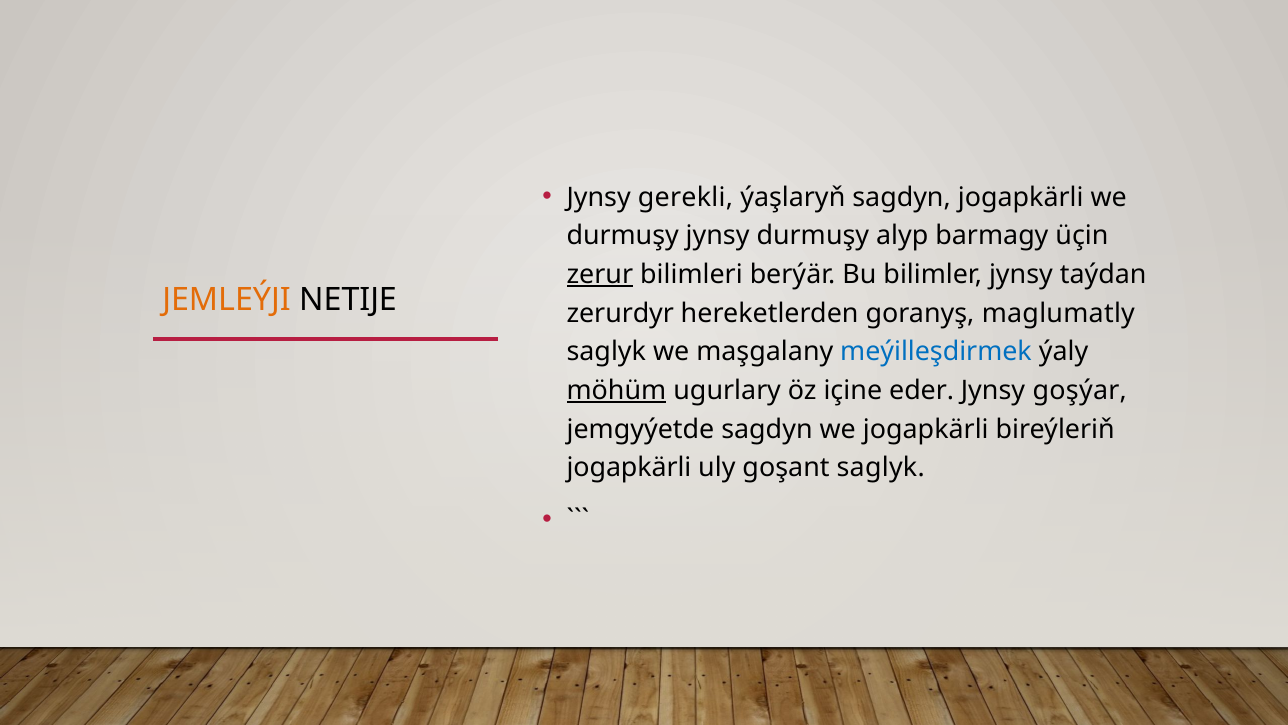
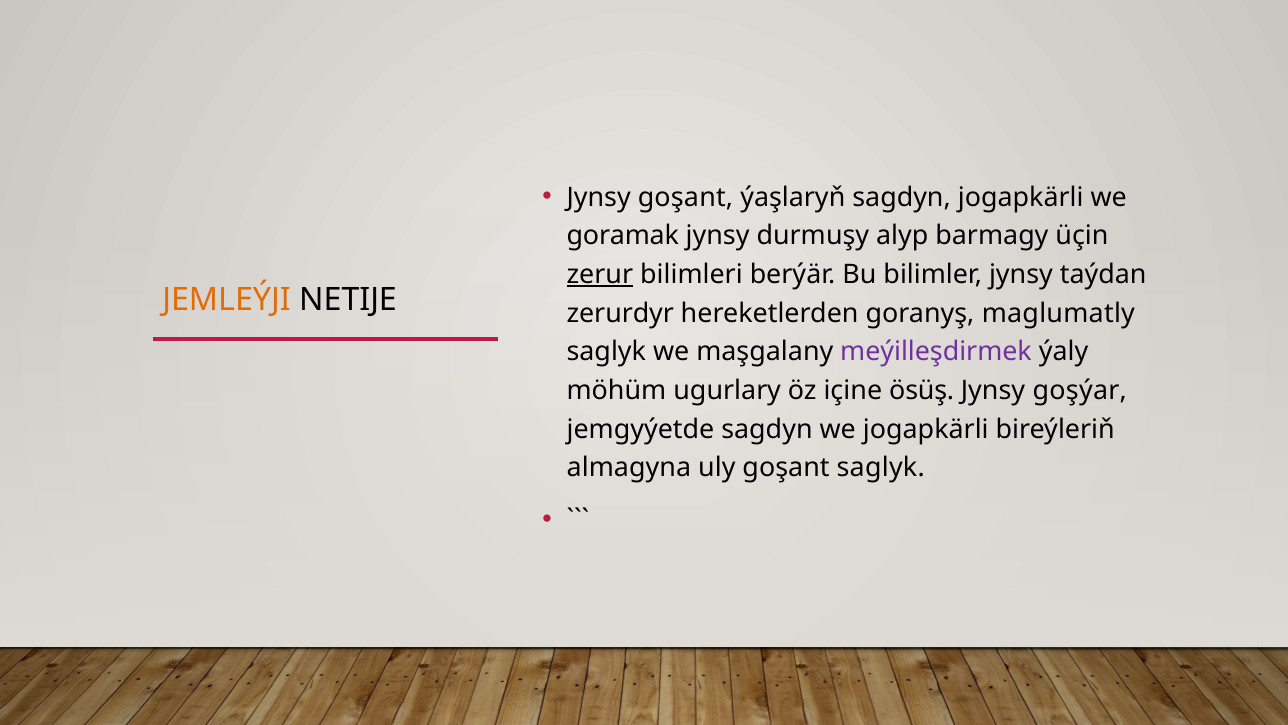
Jynsy gerekli: gerekli -> goşant (685, 197)
durmuşy: durmuşy -> goramak (623, 236)
meýilleşdirmek colour: blue -> purple (936, 352)
möhüm underline: present -> none (616, 390)
eder: eder -> ösüş (922, 390)
jogapkärli: jogapkärli -> almagyna (629, 468)
